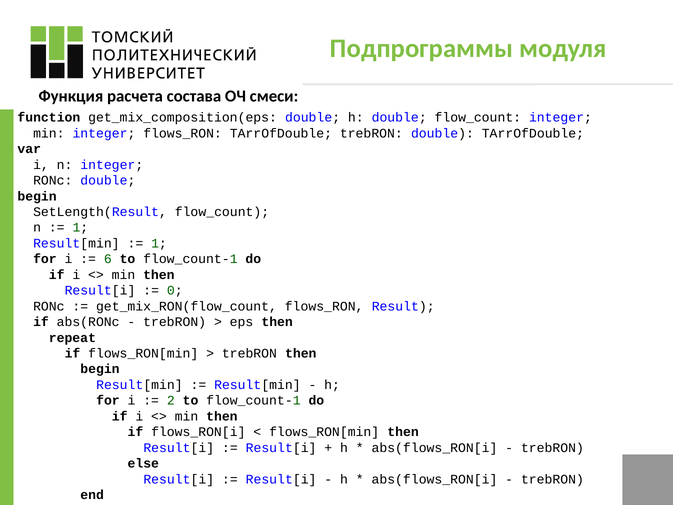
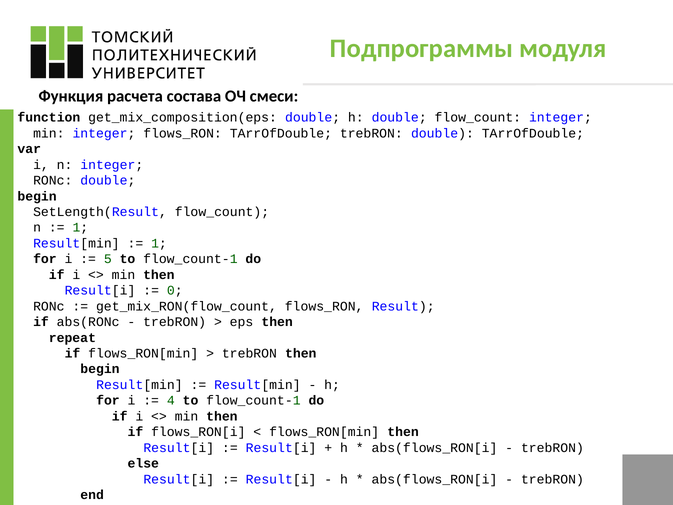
6: 6 -> 5 (108, 259)
2: 2 -> 4 (171, 400)
